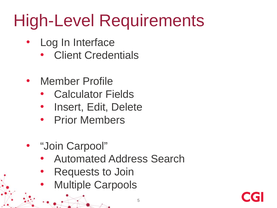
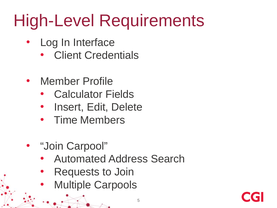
Prior: Prior -> Time (66, 120)
